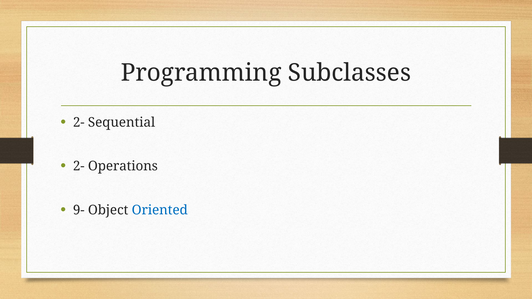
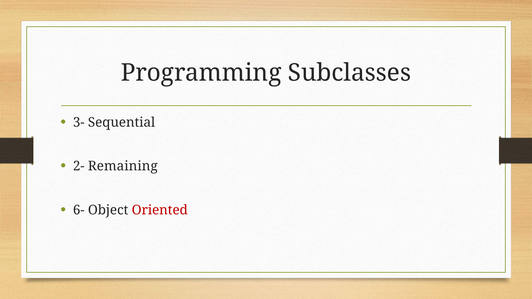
2-: 2- -> 3- (79, 122)
Operations: Operations -> Remaining (123, 166)
9-: 9- -> 6- (79, 210)
Oriented colour: blue -> red (160, 210)
